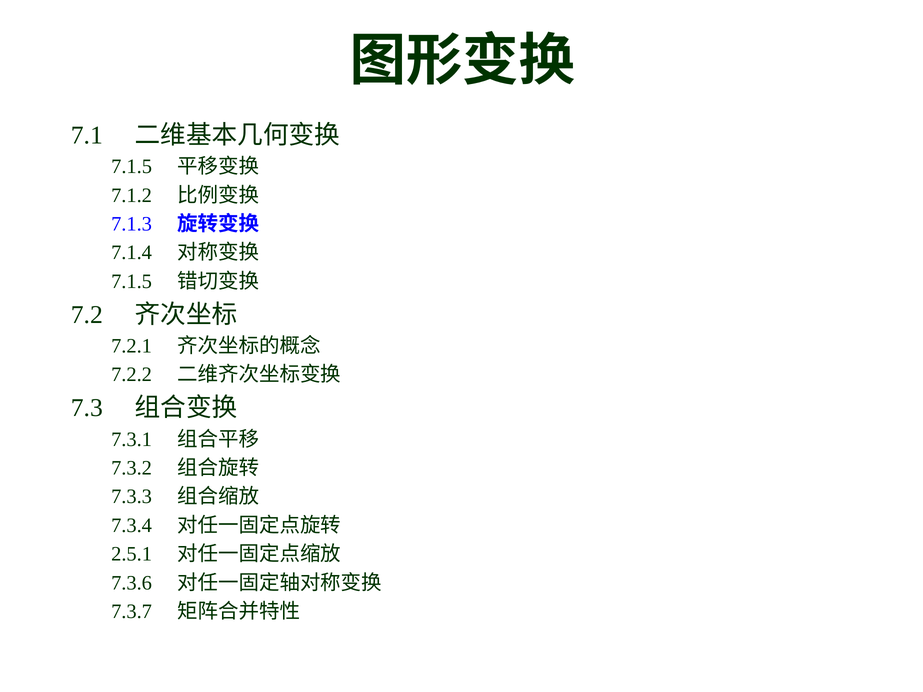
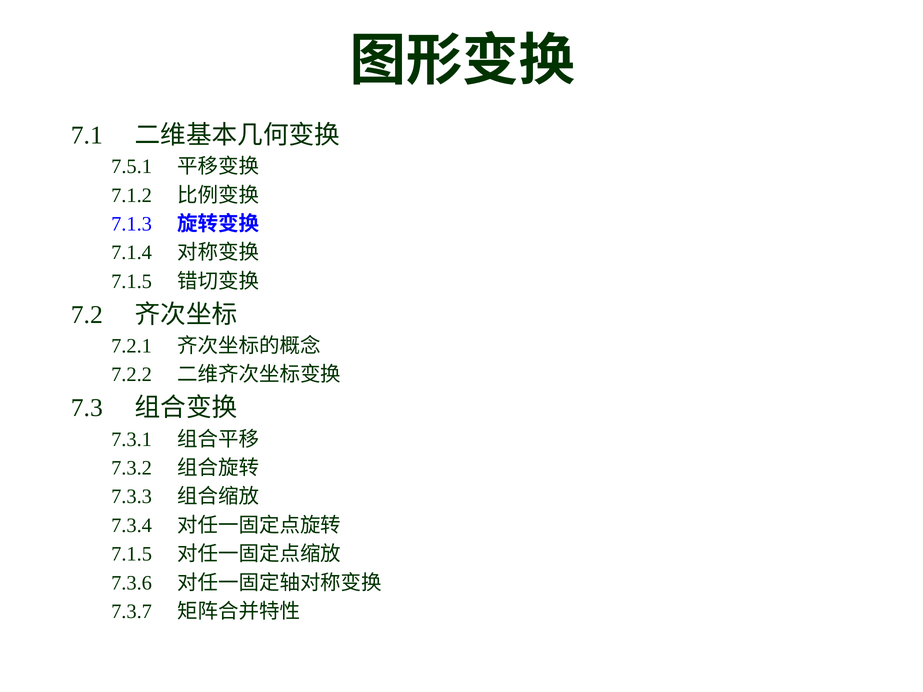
7.1.5: 7.1.5 -> 7.5.1 (132, 167)
2.5.1: 2.5.1 -> 7.1.5 (132, 554)
